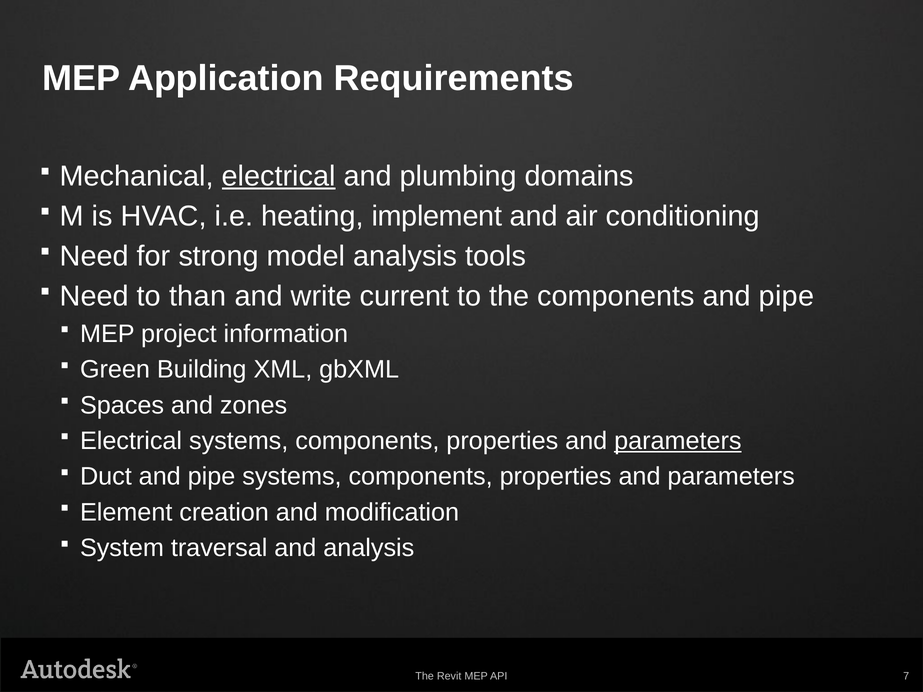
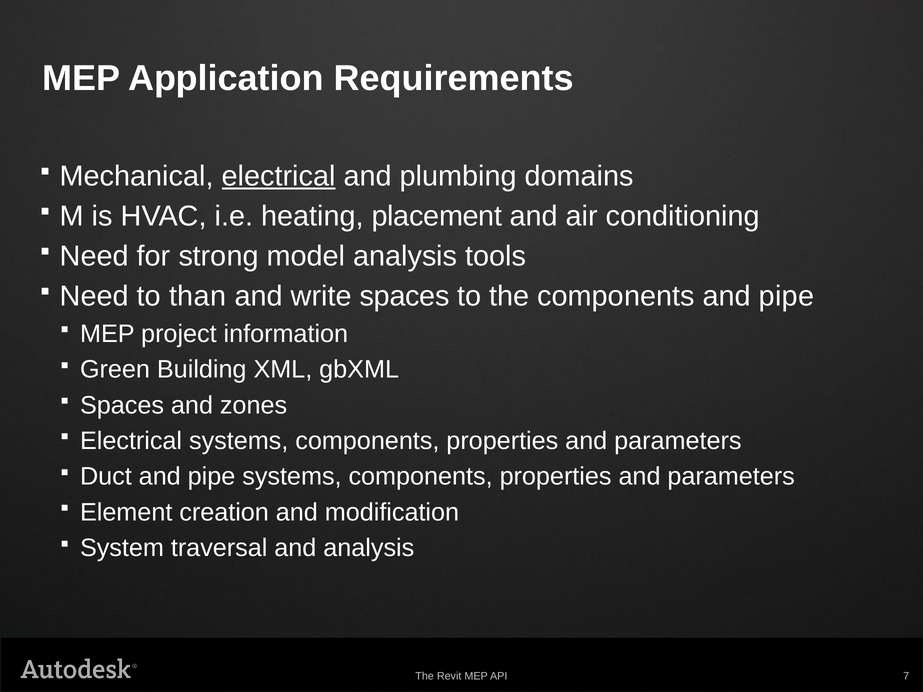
implement: implement -> placement (437, 216)
write current: current -> spaces (405, 296)
parameters underline: present -> none (678, 441)
